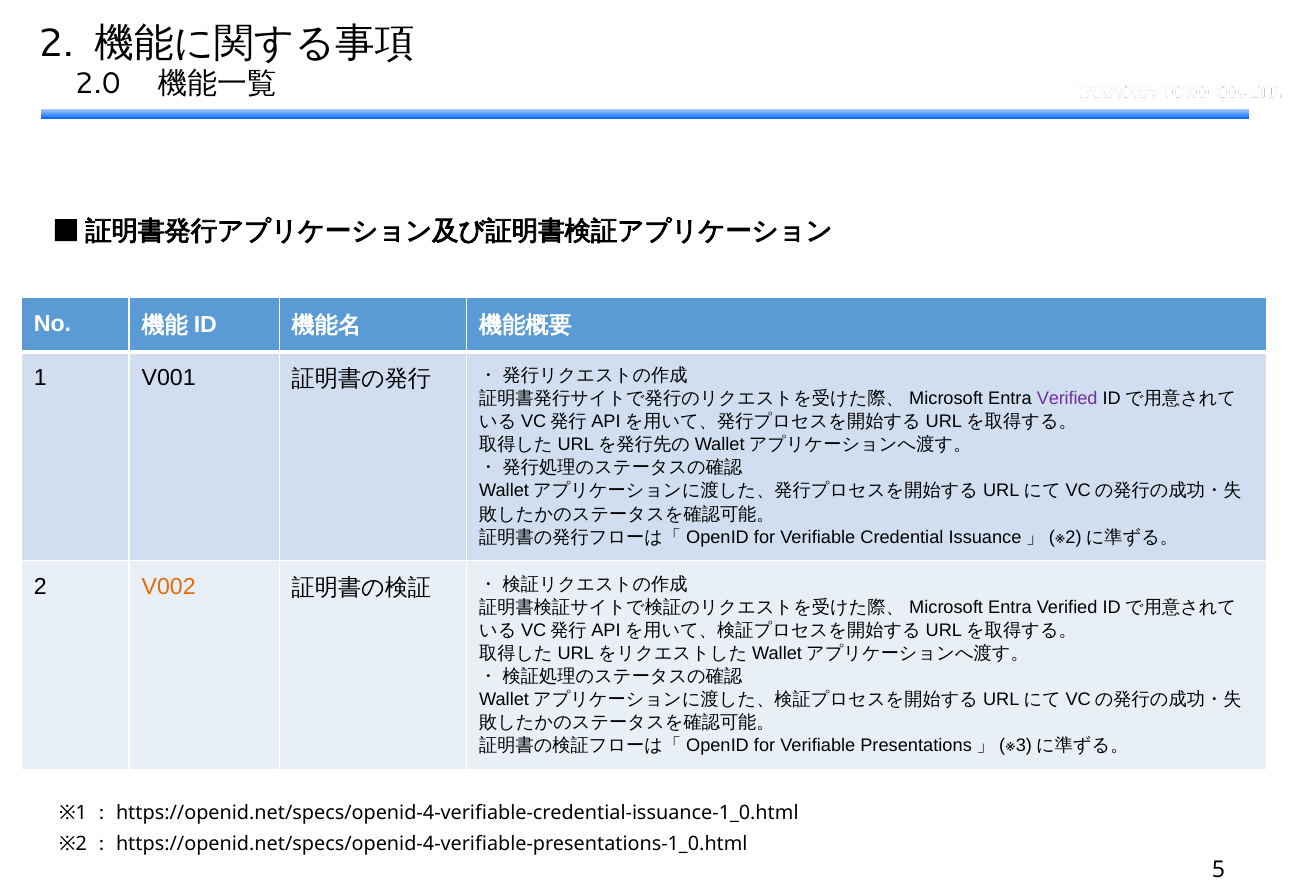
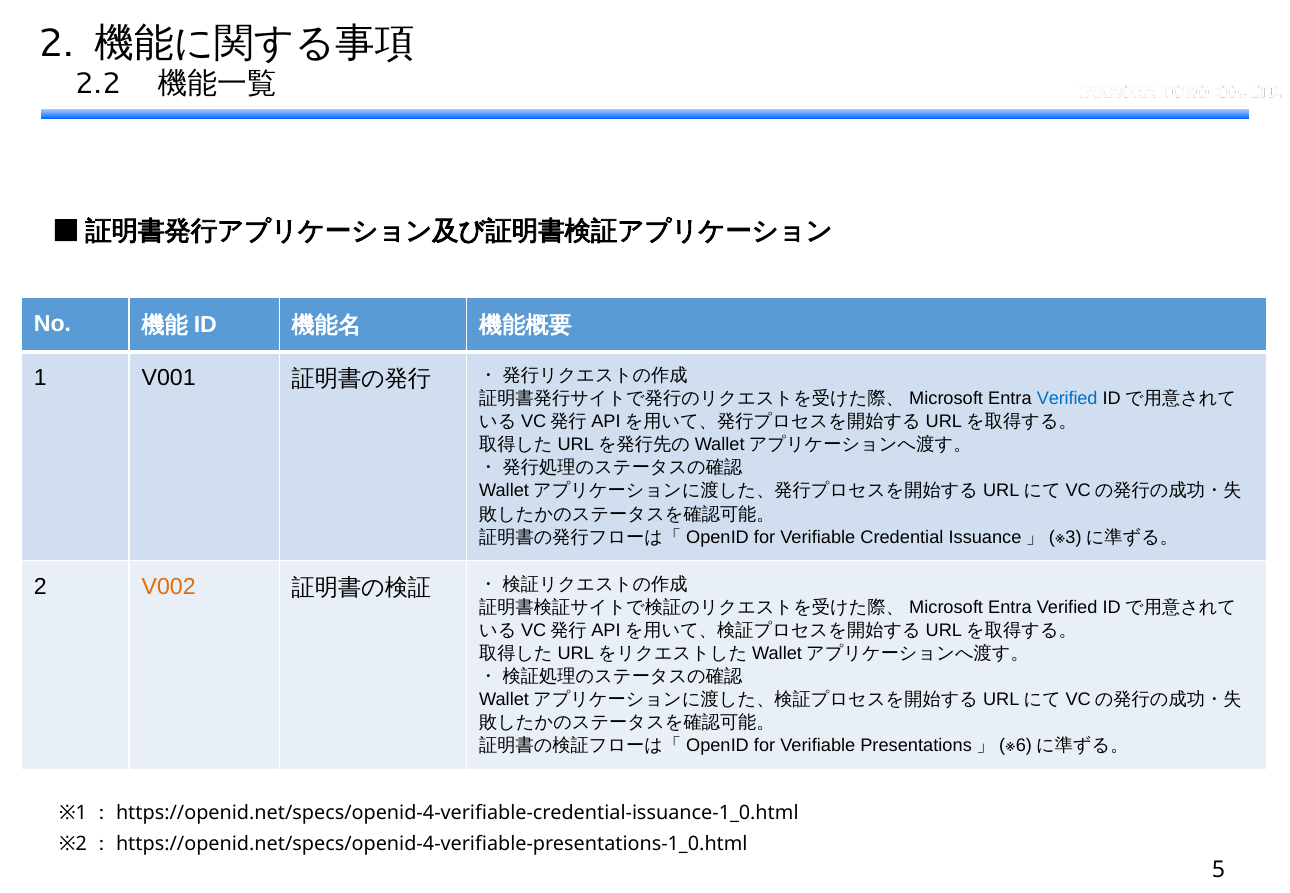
2.0: 2.0 -> 2.2 (98, 84)
Verified colour: purple -> blue (1067, 399)
2: 2 -> 3 (1074, 537)
3: 3 -> 6 (1024, 746)
